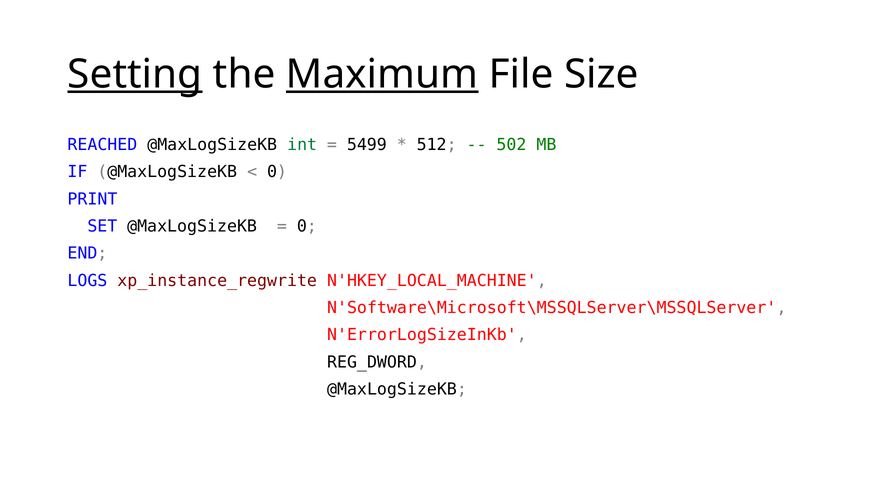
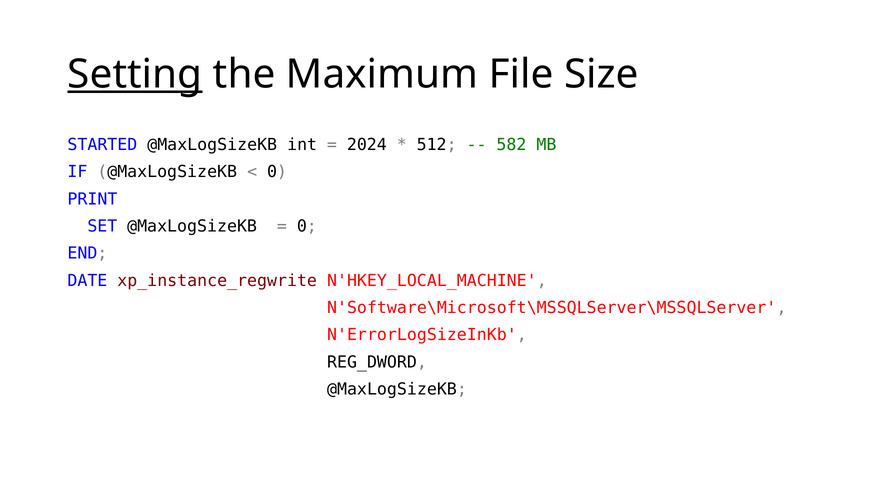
Maximum underline: present -> none (382, 74)
REACHED: REACHED -> STARTED (102, 145)
int colour: green -> black (302, 145)
5499: 5499 -> 2024 (367, 145)
502: 502 -> 582 (511, 145)
LOGS: LOGS -> DATE (87, 280)
